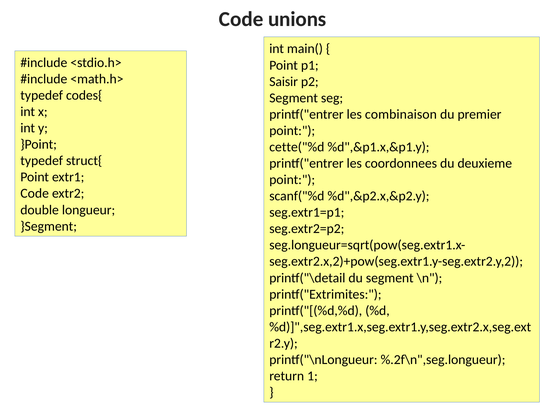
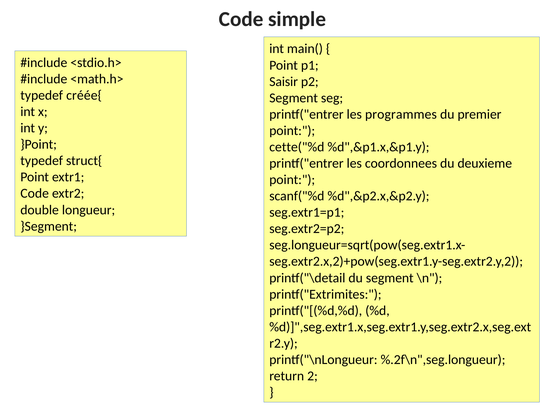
unions: unions -> simple (297, 19)
codes{: codes{ -> créée{ (84, 95)
combinaison: combinaison -> programmes (401, 114)
1: 1 -> 2 (312, 376)
